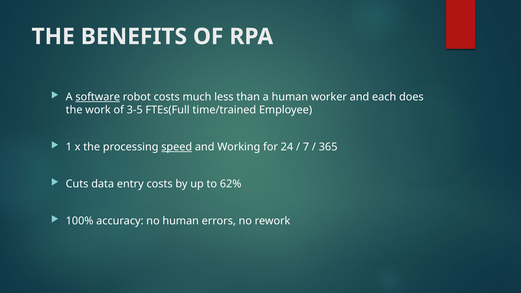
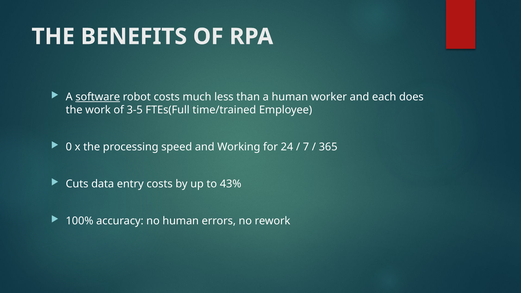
1: 1 -> 0 (69, 147)
speed underline: present -> none (177, 147)
62%: 62% -> 43% (231, 184)
